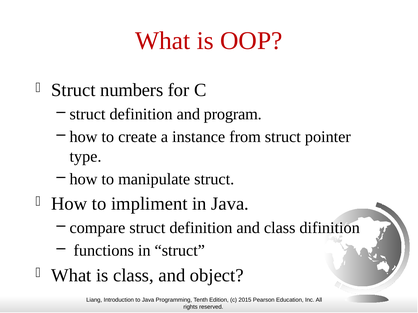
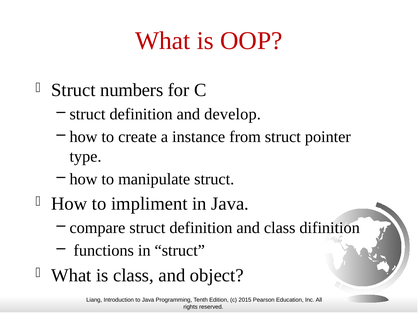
program: program -> develop (233, 114)
